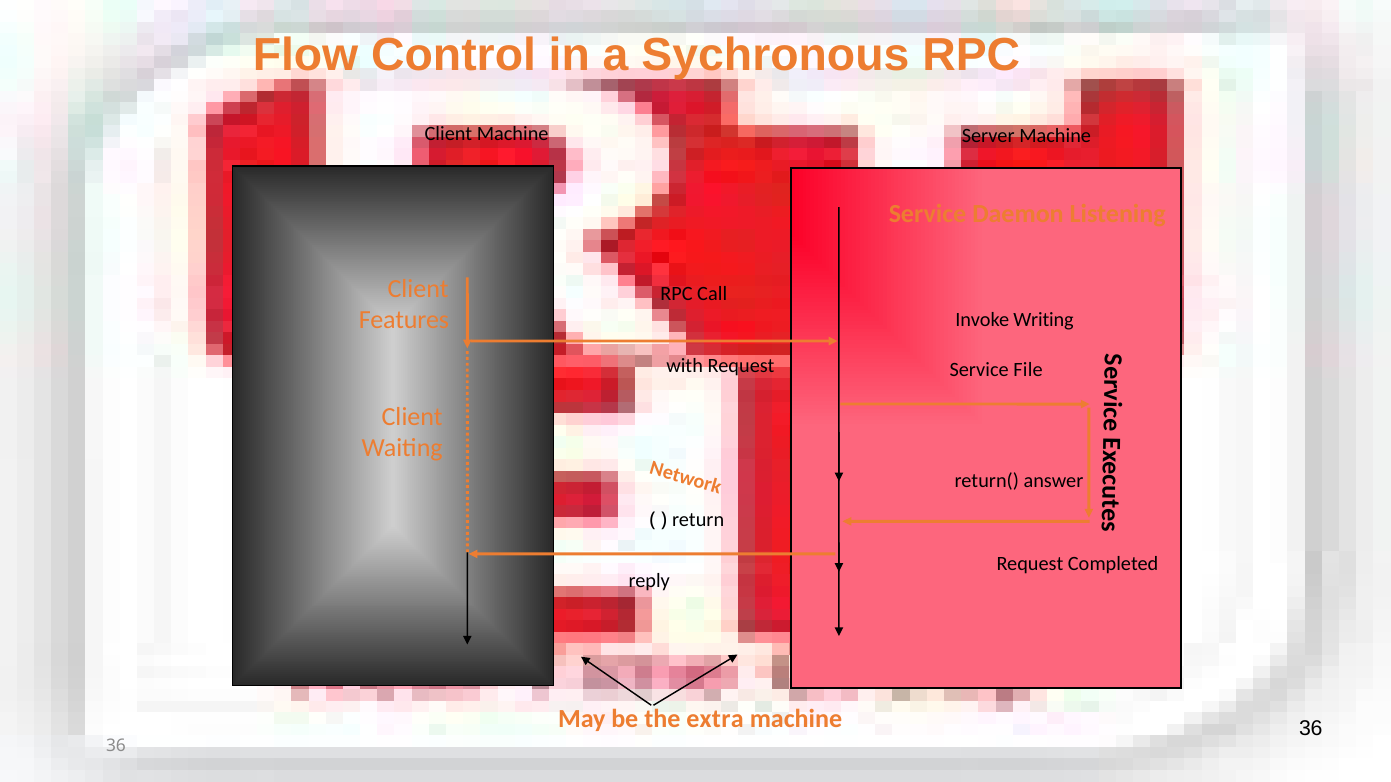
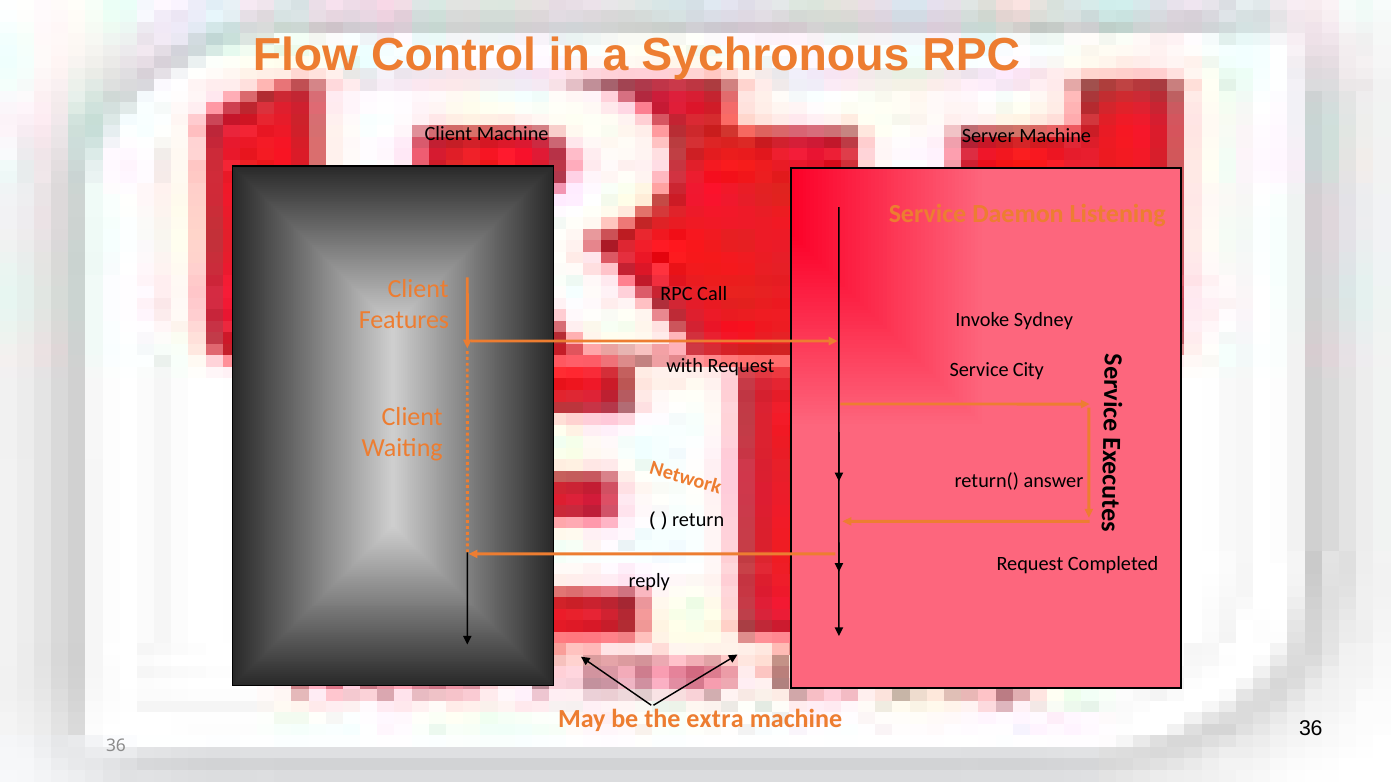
Writing: Writing -> Sydney (1043, 320)
File: File -> City (1028, 370)
